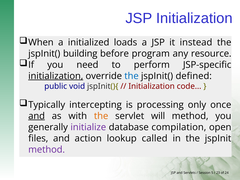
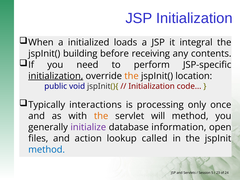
instead: instead -> integral (196, 42)
program: program -> receiving (151, 54)
resource: resource -> contents (211, 54)
the colour: blue -> orange (132, 76)
defined: defined -> location (194, 76)
intercepting: intercepting -> interactions (95, 105)
and underline: present -> none (37, 116)
compilation: compilation -> information (179, 127)
method colour: purple -> blue (47, 150)
